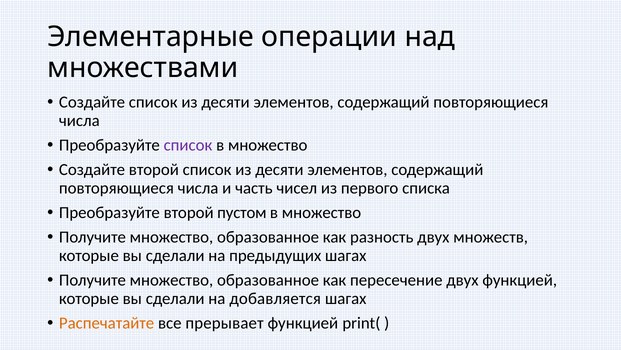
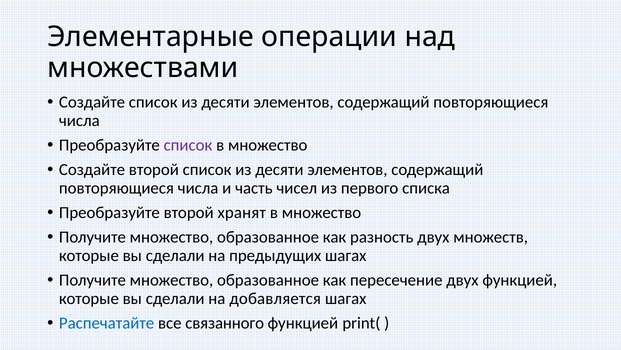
пустом: пустом -> хранят (242, 212)
Распечатайте colour: orange -> blue (107, 322)
прерывает: прерывает -> связанного (225, 322)
